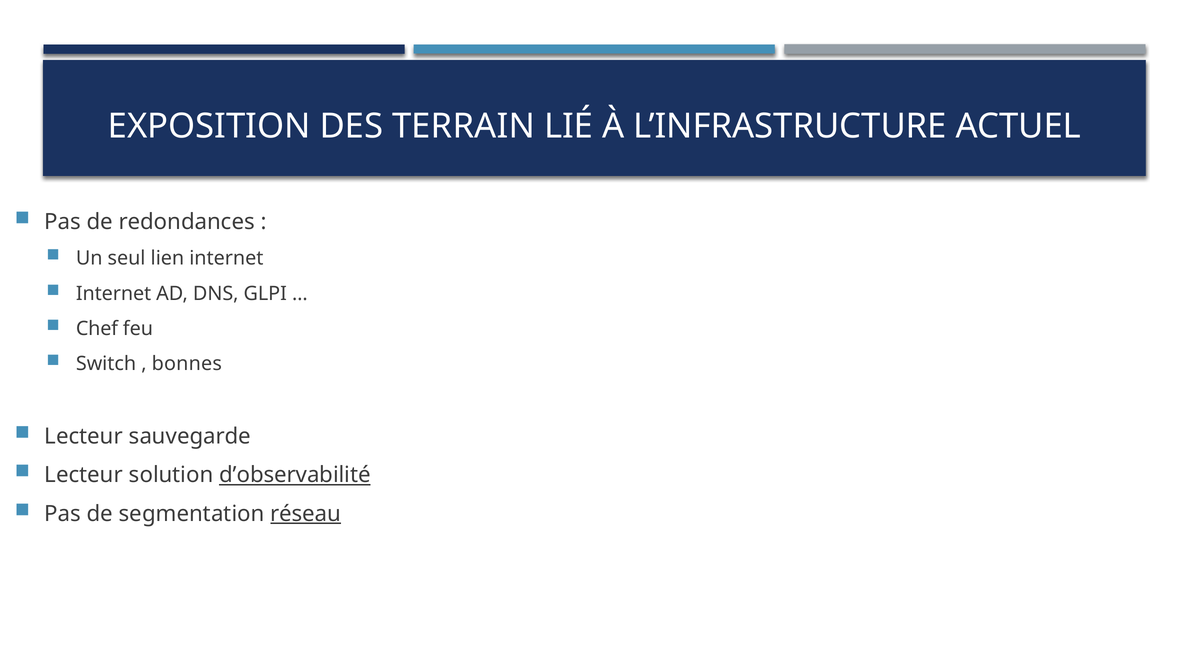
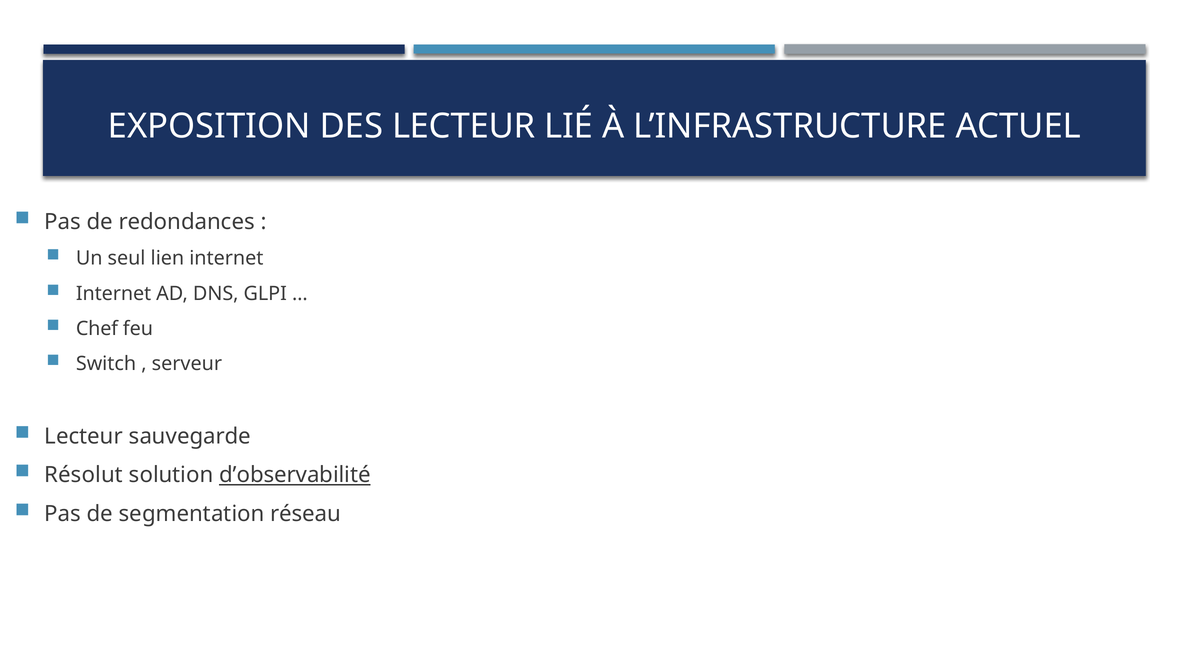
DES TERRAIN: TERRAIN -> LECTEUR (464, 126)
bonnes: bonnes -> serveur (187, 364)
Lecteur: Lecteur -> Résolut (84, 475)
réseau underline: present -> none (306, 514)
